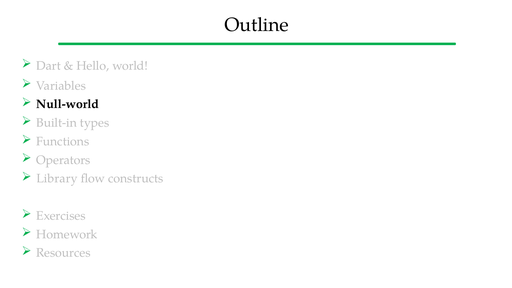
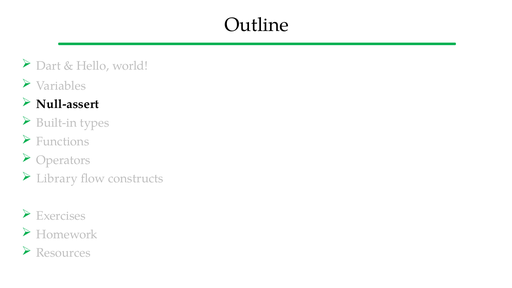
Null-world: Null-world -> Null-assert (68, 104)
